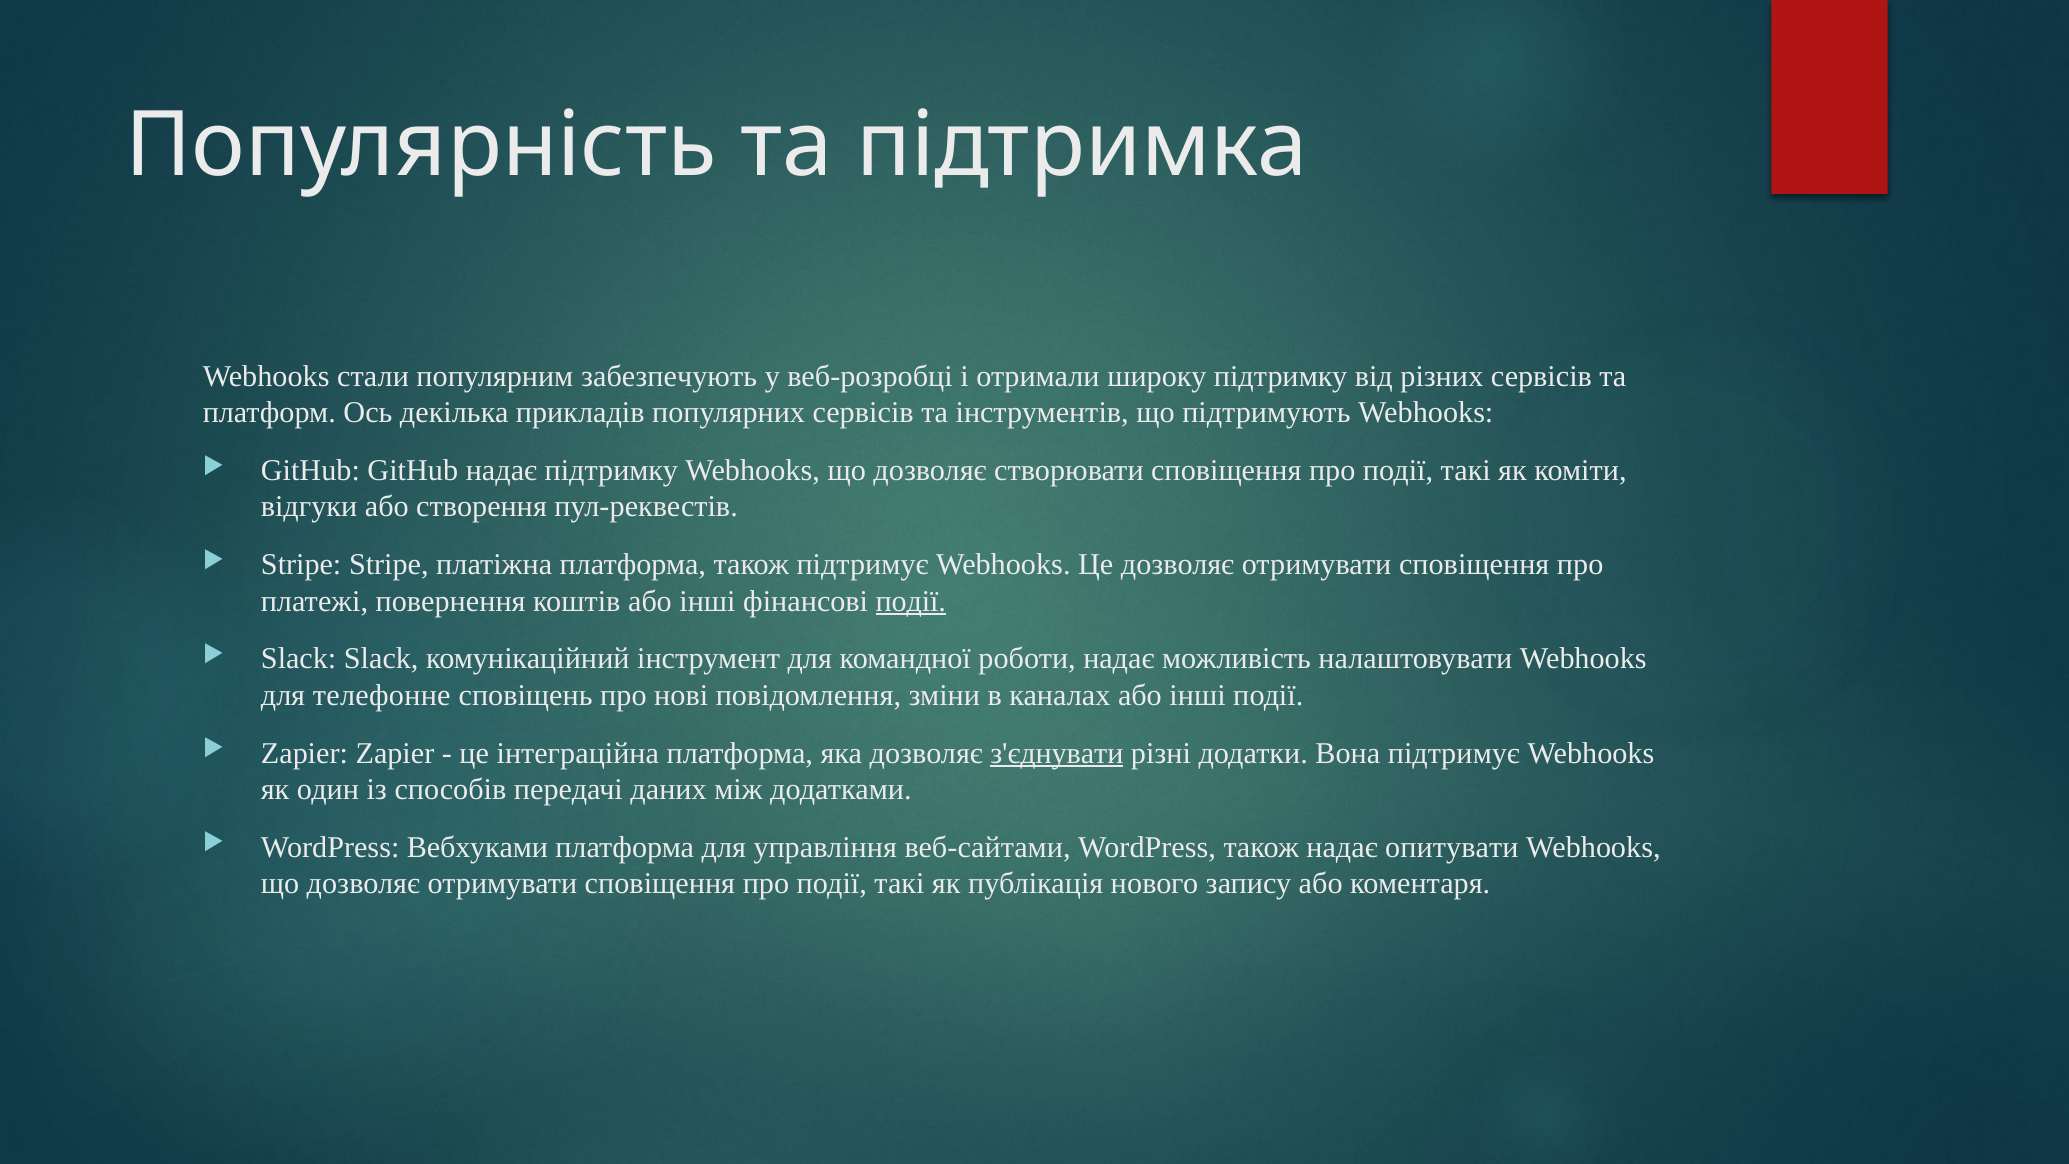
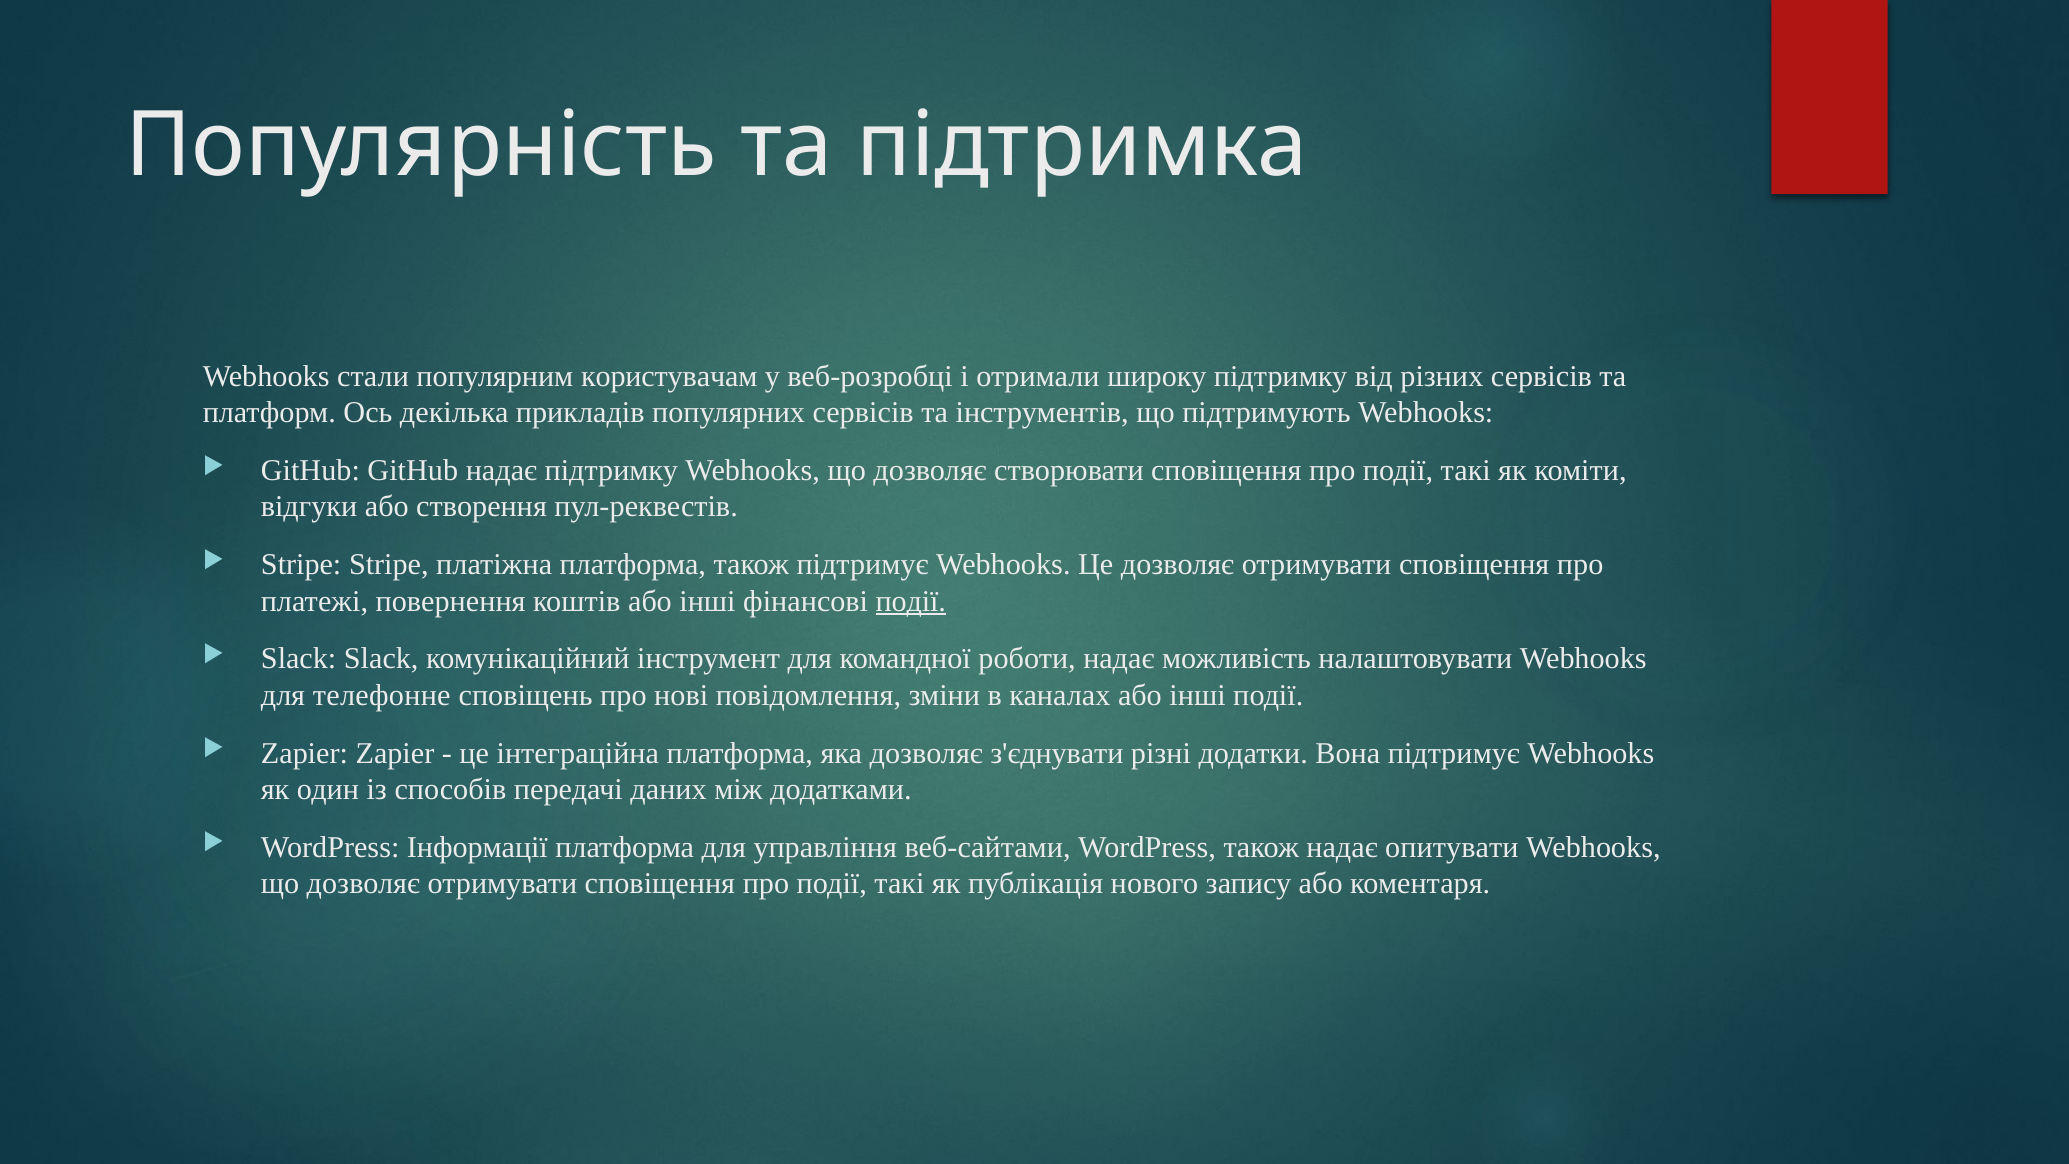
забезпечують: забезпечують -> користувачам (669, 376)
з'єднувати underline: present -> none (1057, 753)
Вебхуками: Вебхуками -> Інформації (477, 847)
